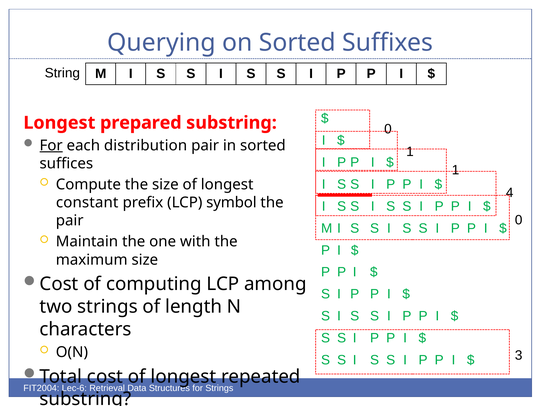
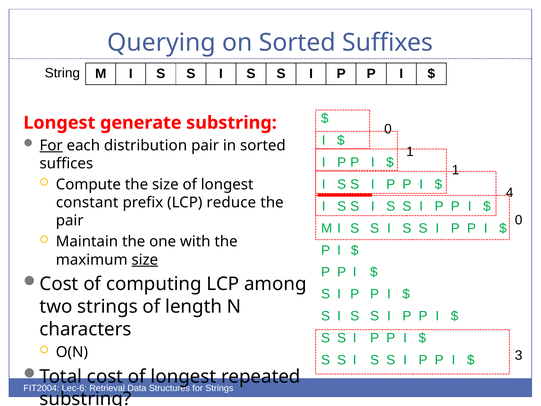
prepared: prepared -> generate (141, 123)
symbol: symbol -> reduce (231, 202)
size underline: none -> present (145, 260)
